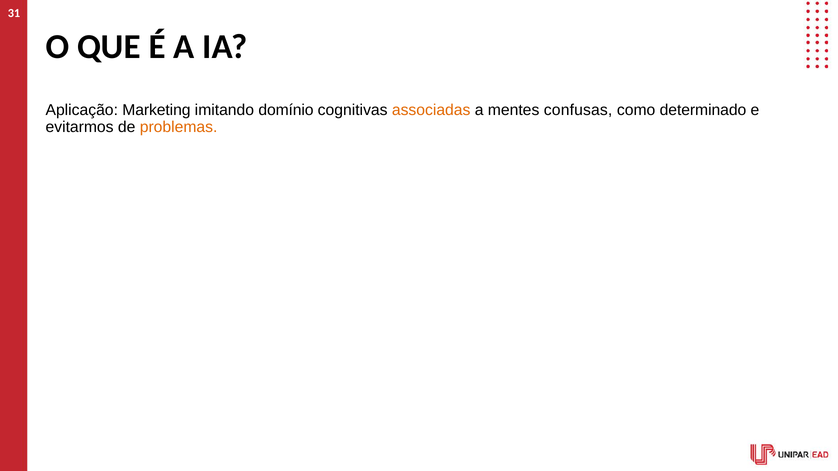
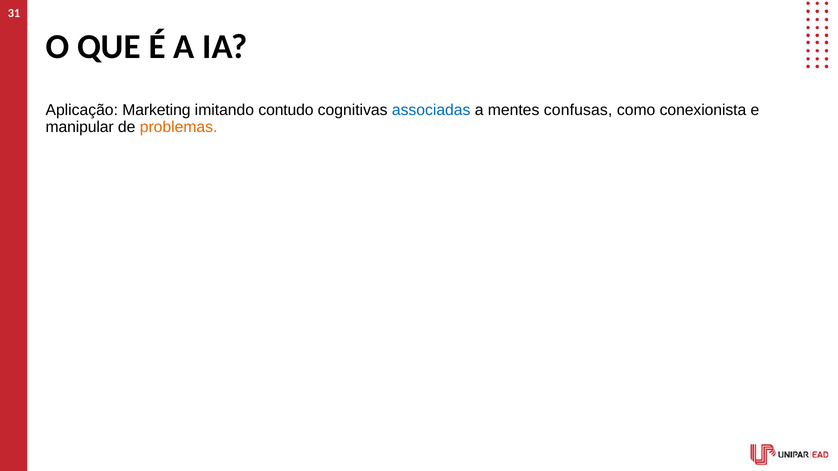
domínio: domínio -> contudo (286, 110)
associadas colour: orange -> blue (431, 110)
determinado: determinado -> conexionista (703, 110)
evitarmos: evitarmos -> manipular (80, 127)
